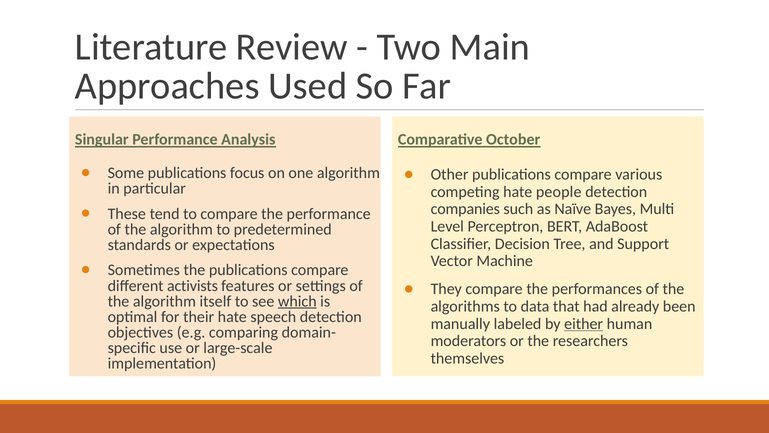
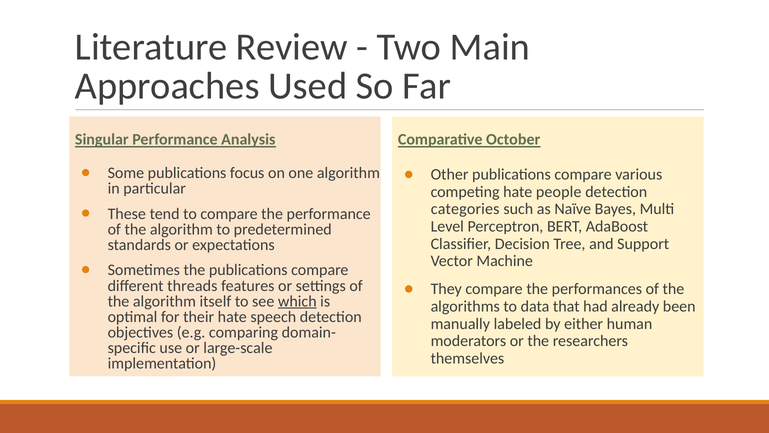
companies: companies -> categories (465, 209)
activists: activists -> threads (192, 285)
either underline: present -> none (584, 324)
